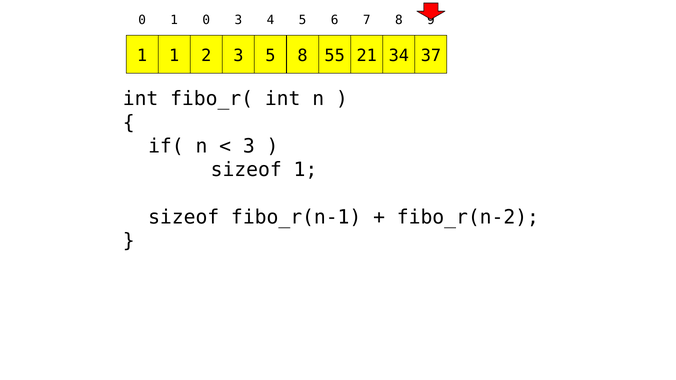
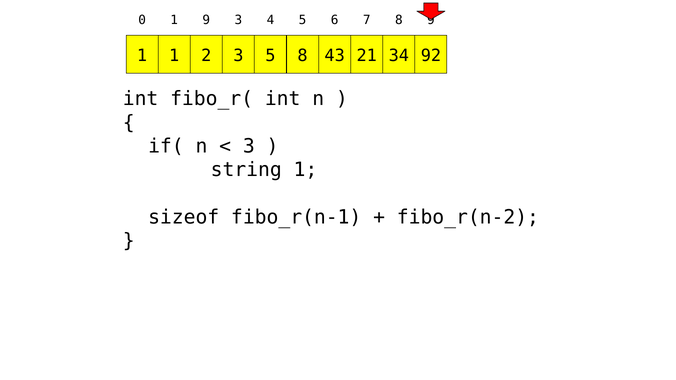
1 0: 0 -> 9 (206, 20)
55: 55 -> 43 (335, 56)
37: 37 -> 92 (431, 56)
sizeof: sizeof -> string (246, 170)
